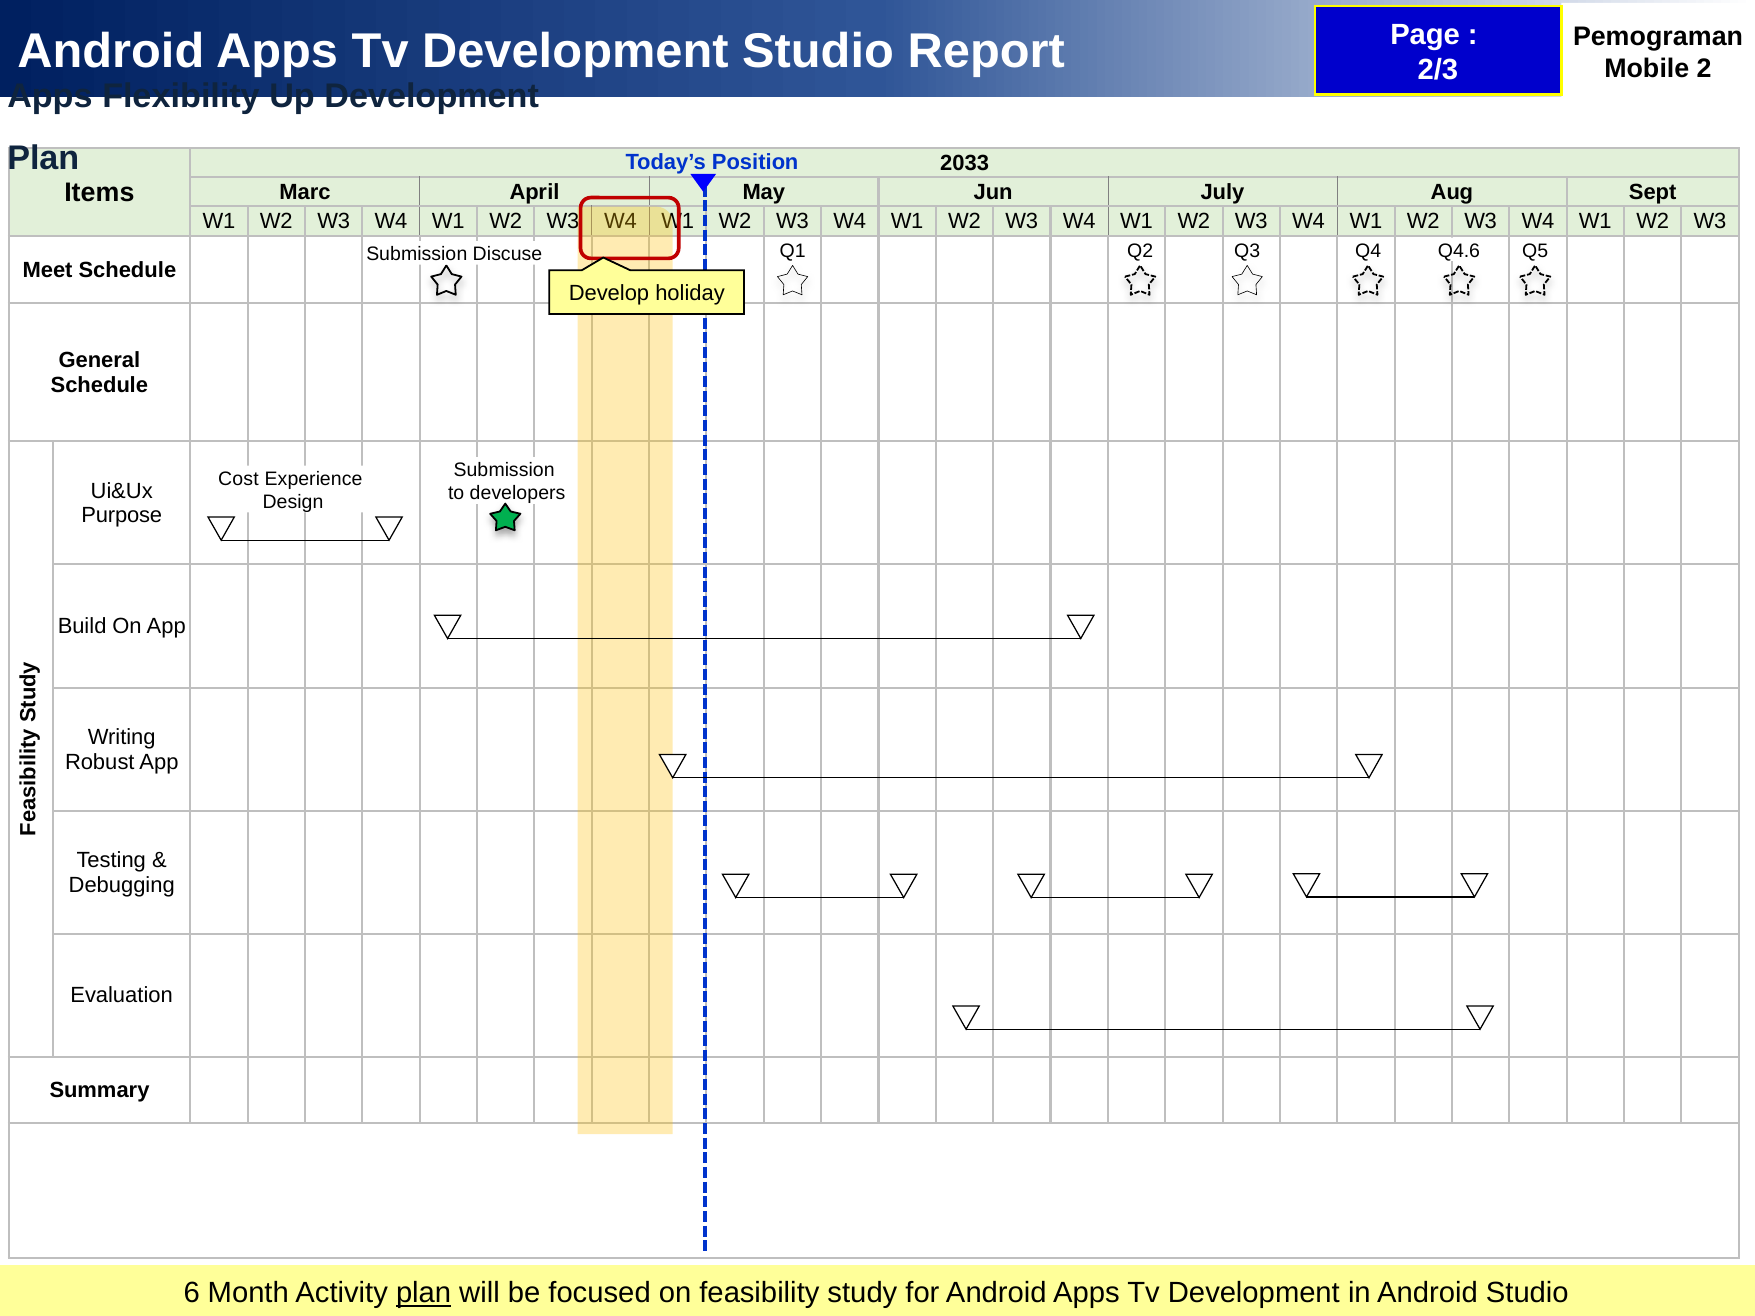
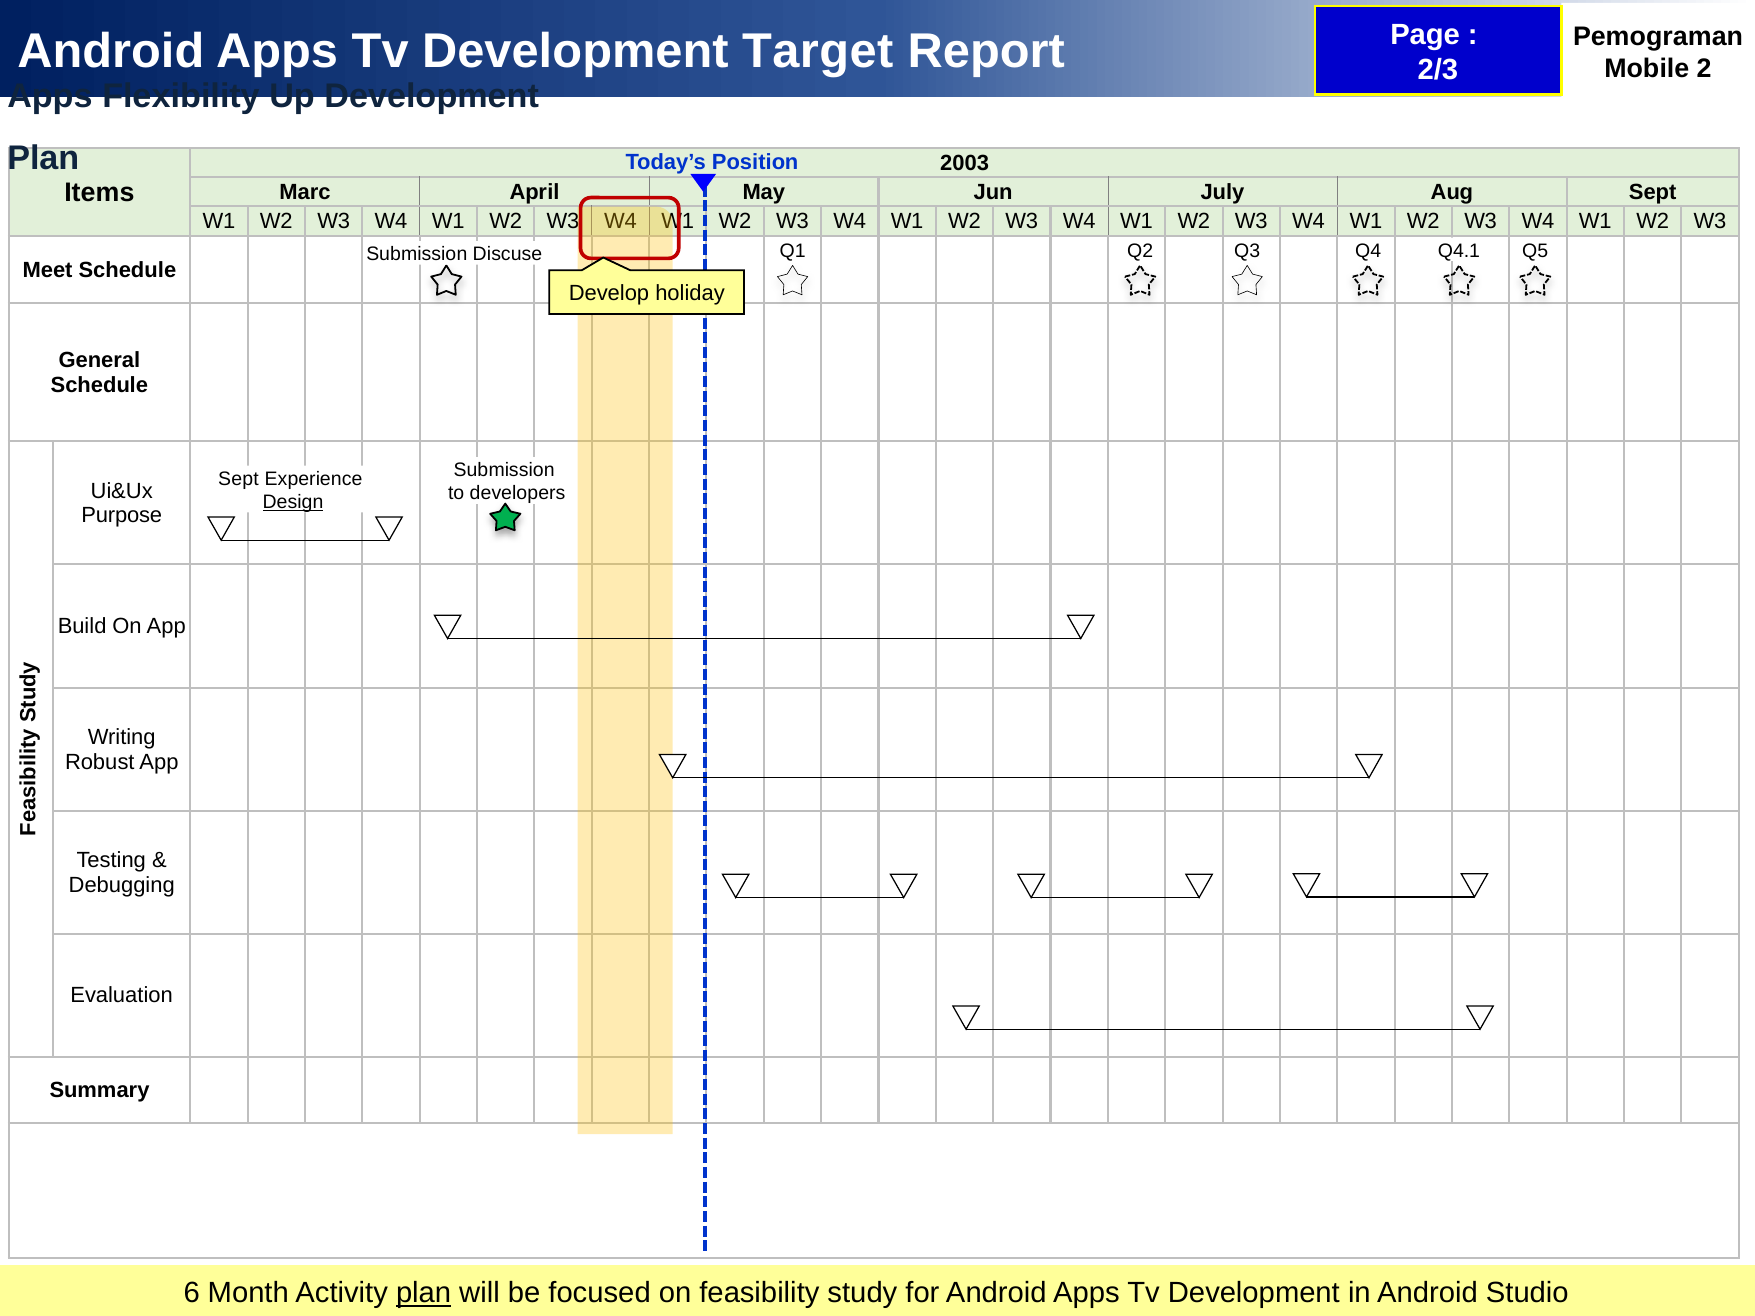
Development Studio: Studio -> Target (818, 52)
2033: 2033 -> 2003 (965, 163)
Q4.6: Q4.6 -> Q4.1 (1459, 251)
Cost: Cost -> Sept (239, 479)
Design underline: none -> present (293, 502)
